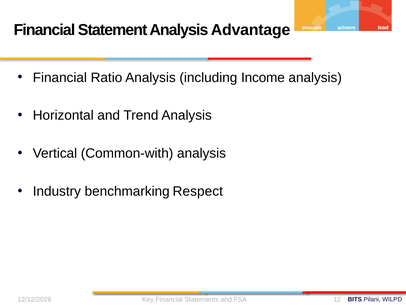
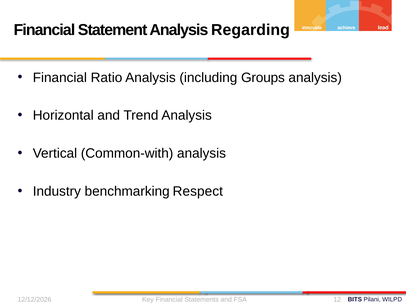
Advantage: Advantage -> Regarding (250, 30)
Income: Income -> Groups (263, 77)
